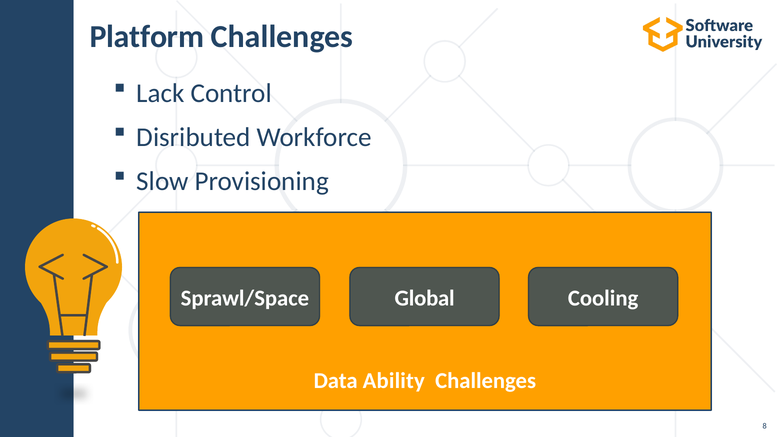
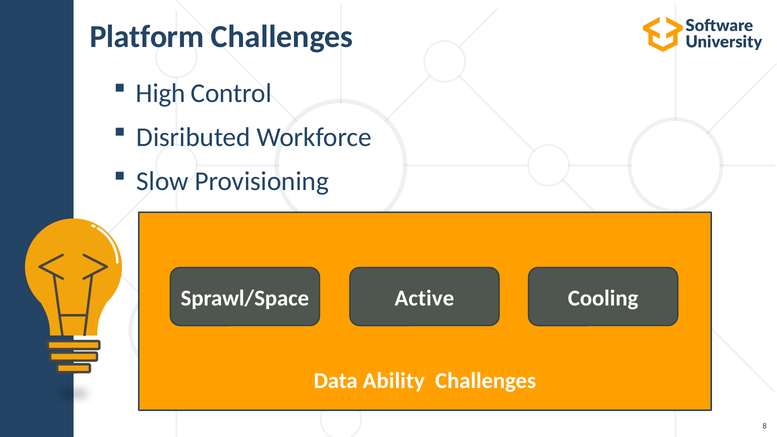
Lack: Lack -> High (161, 93)
Global: Global -> Active (424, 298)
